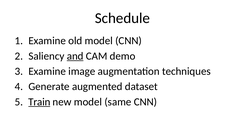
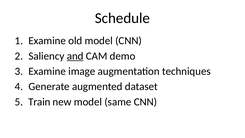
Train underline: present -> none (39, 102)
